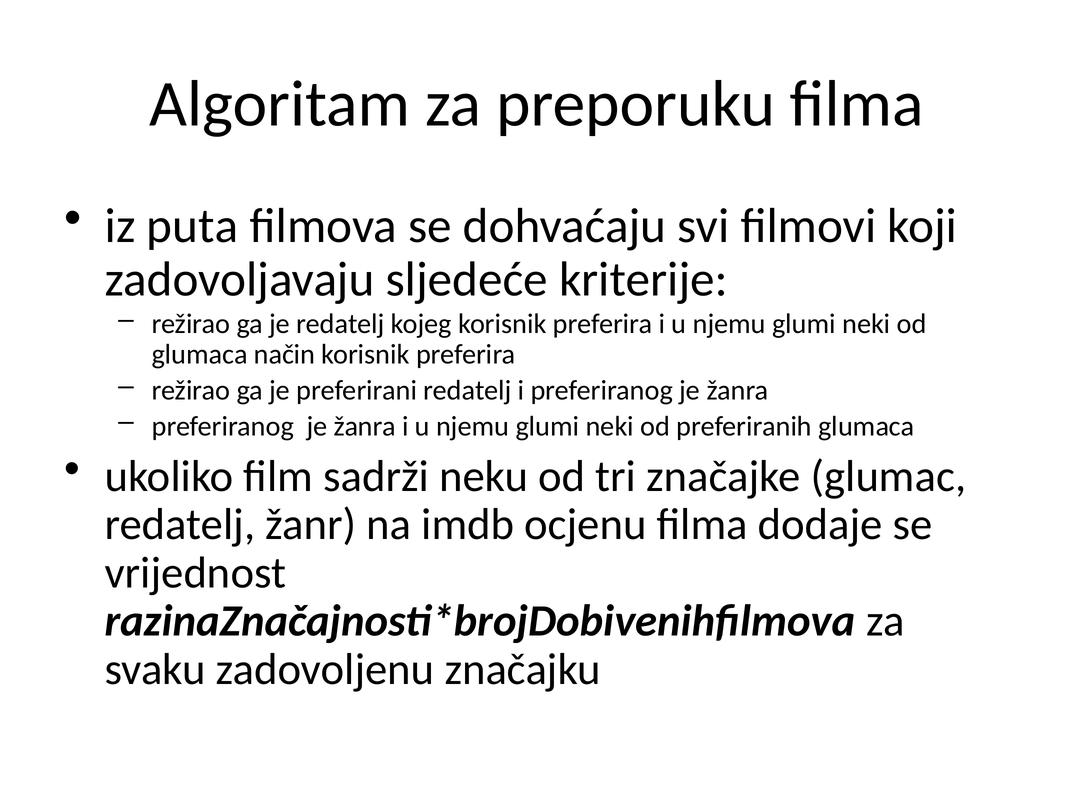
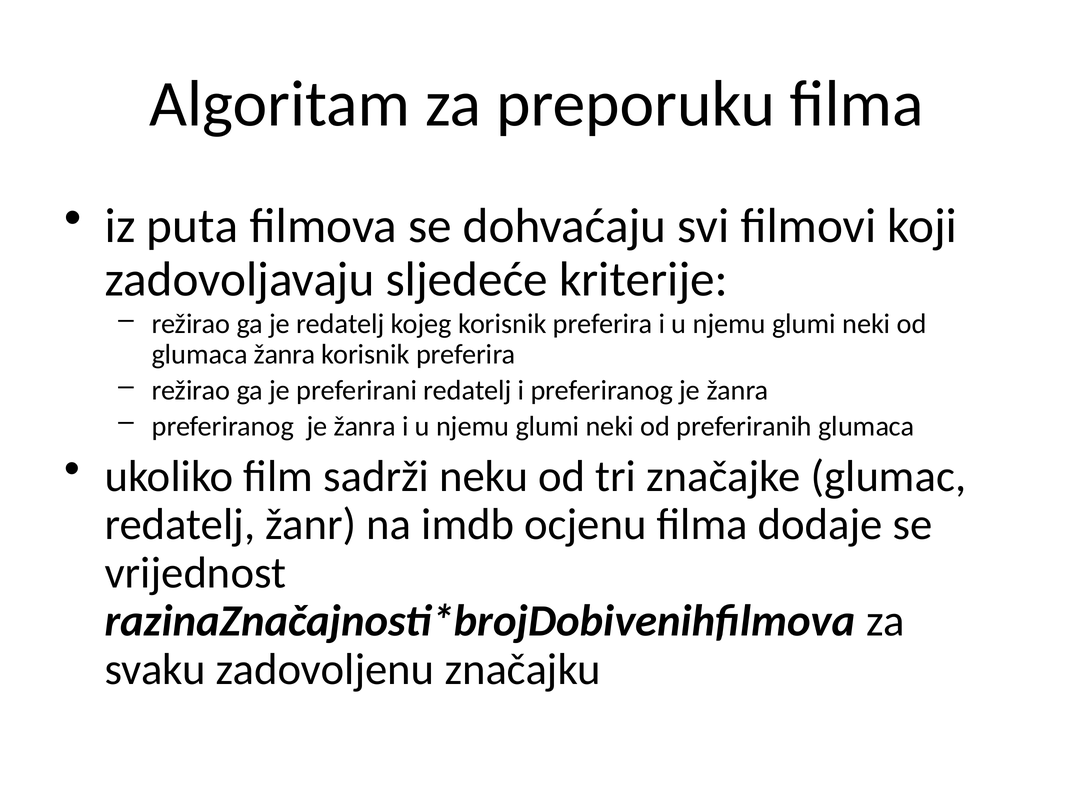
glumaca način: način -> žanra (285, 355)
